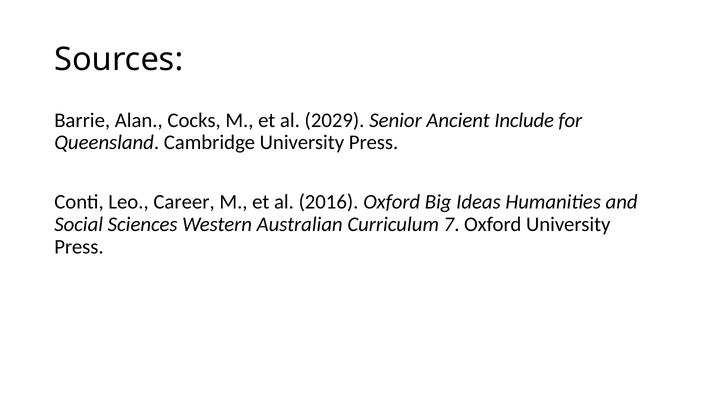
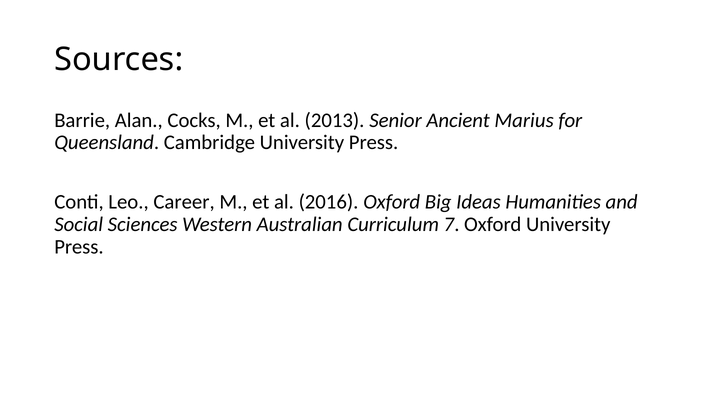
2029: 2029 -> 2013 (335, 120)
Include: Include -> Marius (524, 120)
